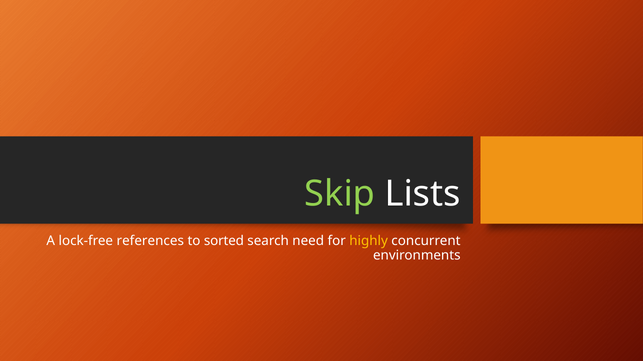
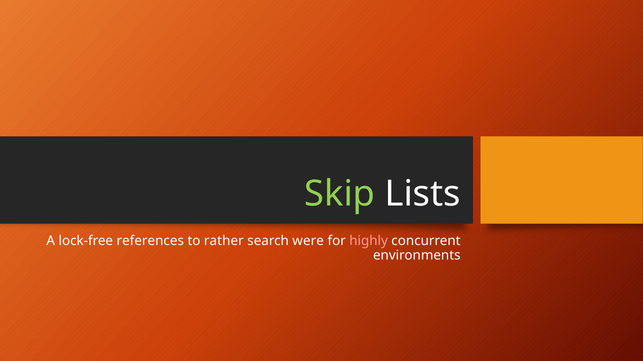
sorted: sorted -> rather (224, 241)
need: need -> were (308, 241)
highly colour: yellow -> pink (369, 241)
